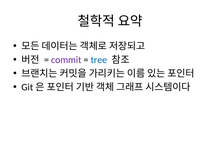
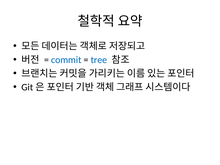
commit colour: purple -> blue (66, 60)
